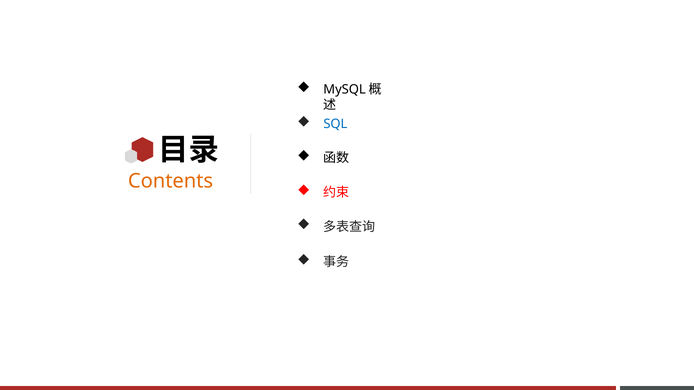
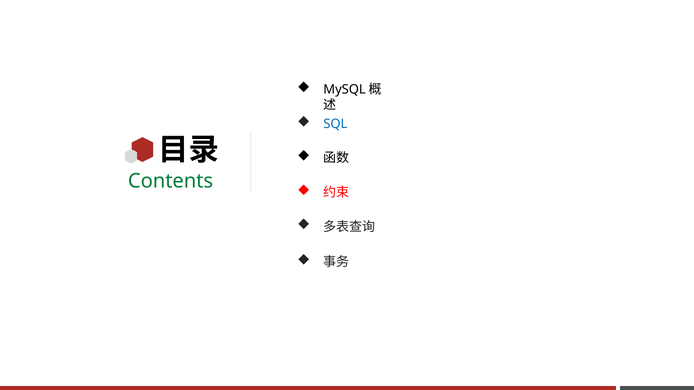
Contents colour: orange -> green (171, 181)
